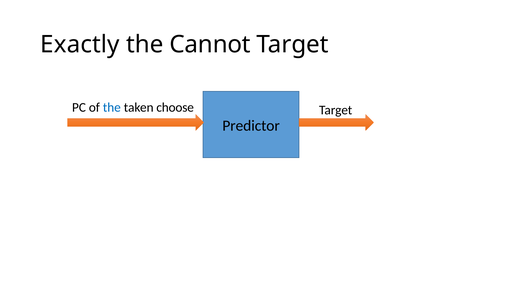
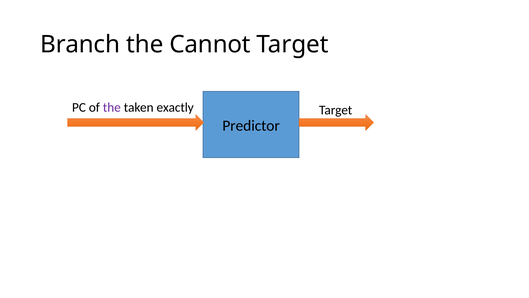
Exactly: Exactly -> Branch (80, 44)
the colour: blue -> purple (112, 107)
choose: choose -> exactly (175, 107)
